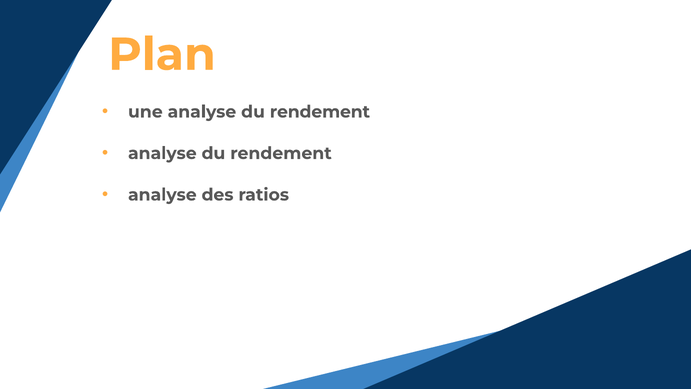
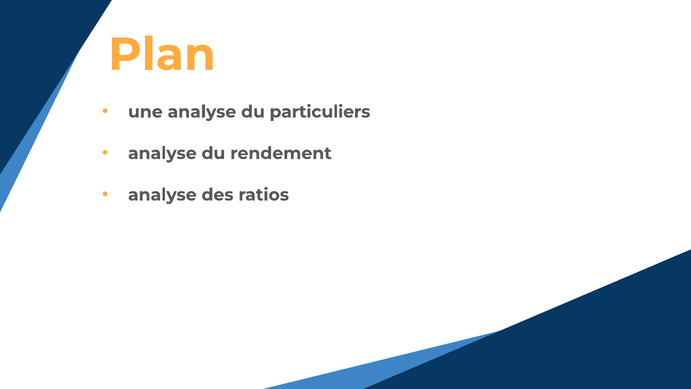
une analyse du rendement: rendement -> particuliers (320, 112)
